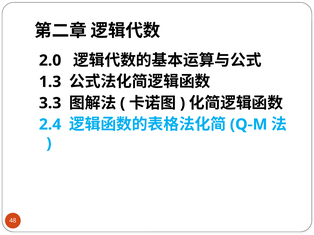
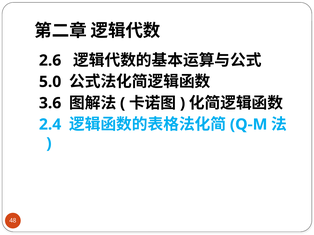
2.0: 2.0 -> 2.6 (50, 61)
1.3: 1.3 -> 5.0 (50, 82)
3.3: 3.3 -> 3.6 (50, 103)
